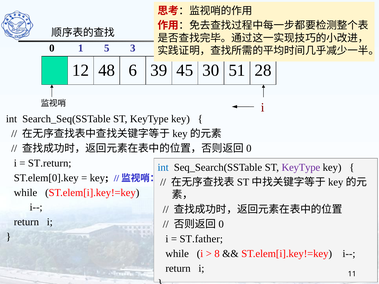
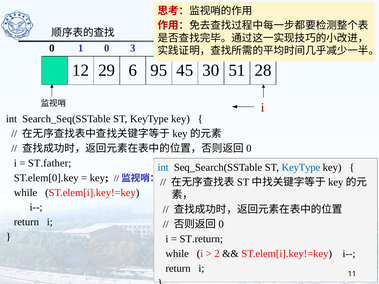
1 5: 5 -> 0 (107, 48)
48: 48 -> 29 (107, 70)
39: 39 -> 95 (159, 70)
ST.return: ST.return -> ST.father (50, 163)
KeyType colour: purple -> blue (301, 167)
ST.father: ST.father -> ST.return (201, 239)
8: 8 -> 2 (217, 254)
